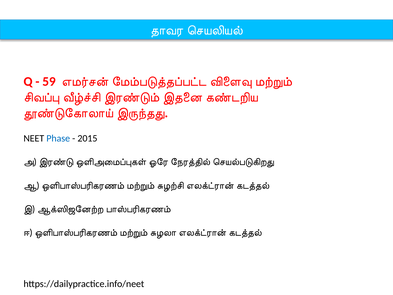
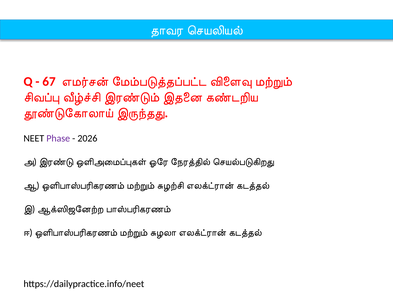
59: 59 -> 67 (49, 81)
Phase colour: blue -> purple (58, 138)
2015: 2015 -> 2026 (87, 138)
